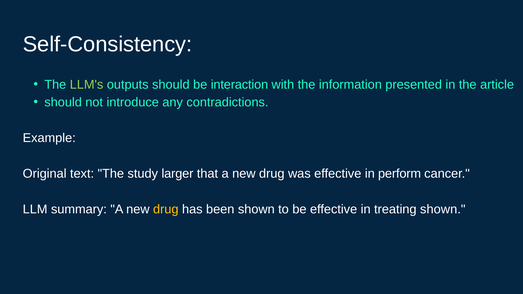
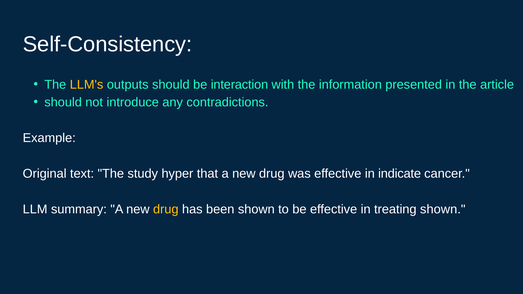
LLM's colour: light green -> yellow (87, 85)
larger: larger -> hyper (177, 174)
perform: perform -> indicate (400, 174)
